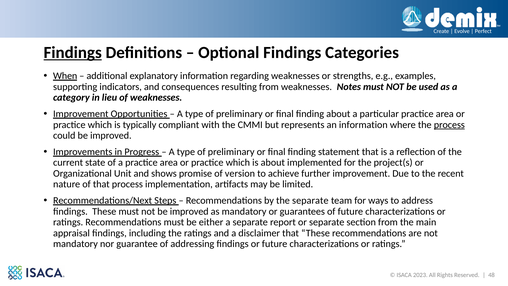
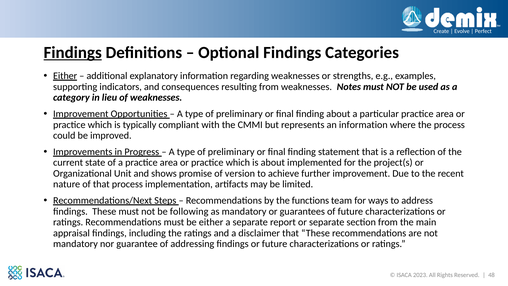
When: When -> Either (65, 76)
process underline: present -> none (449, 125)
the separate: separate -> functions (310, 200)
not be improved: improved -> following (189, 211)
